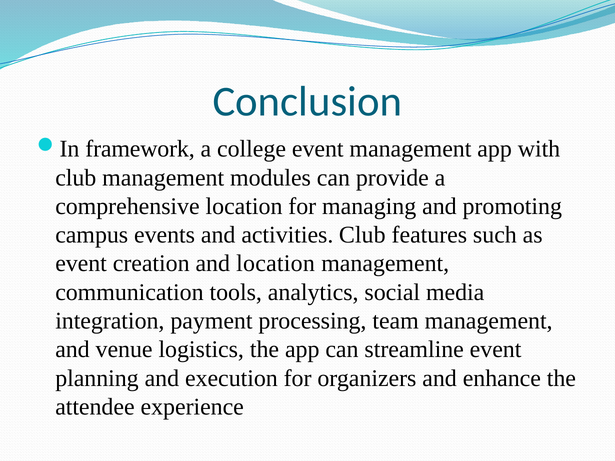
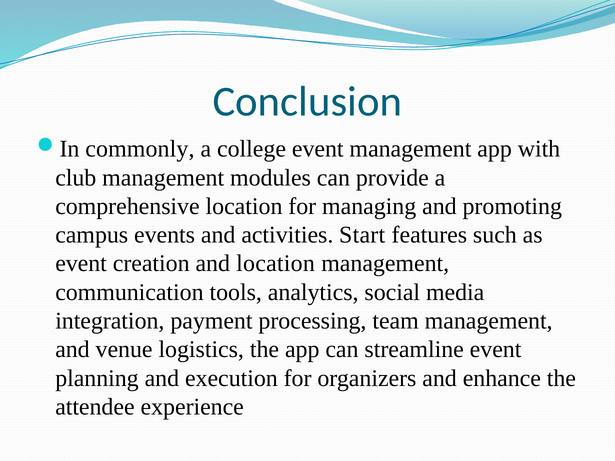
framework: framework -> commonly (140, 149)
activities Club: Club -> Start (362, 235)
